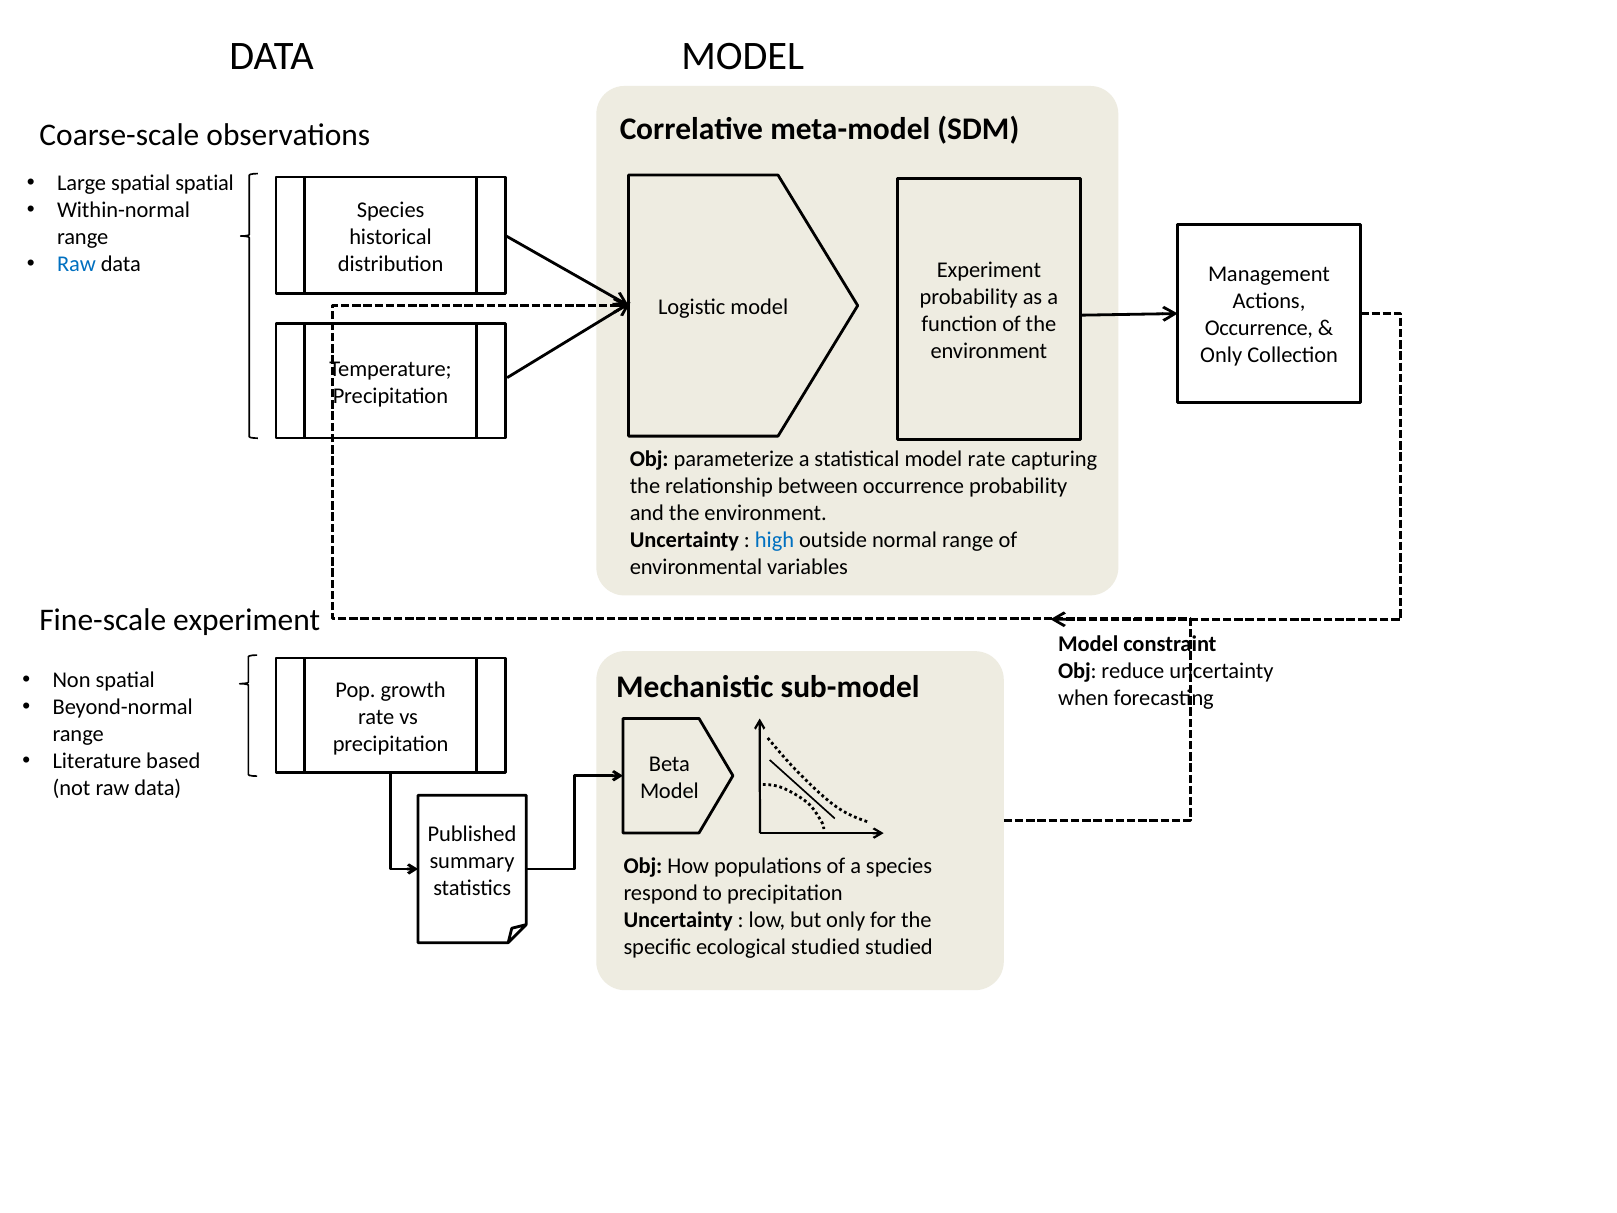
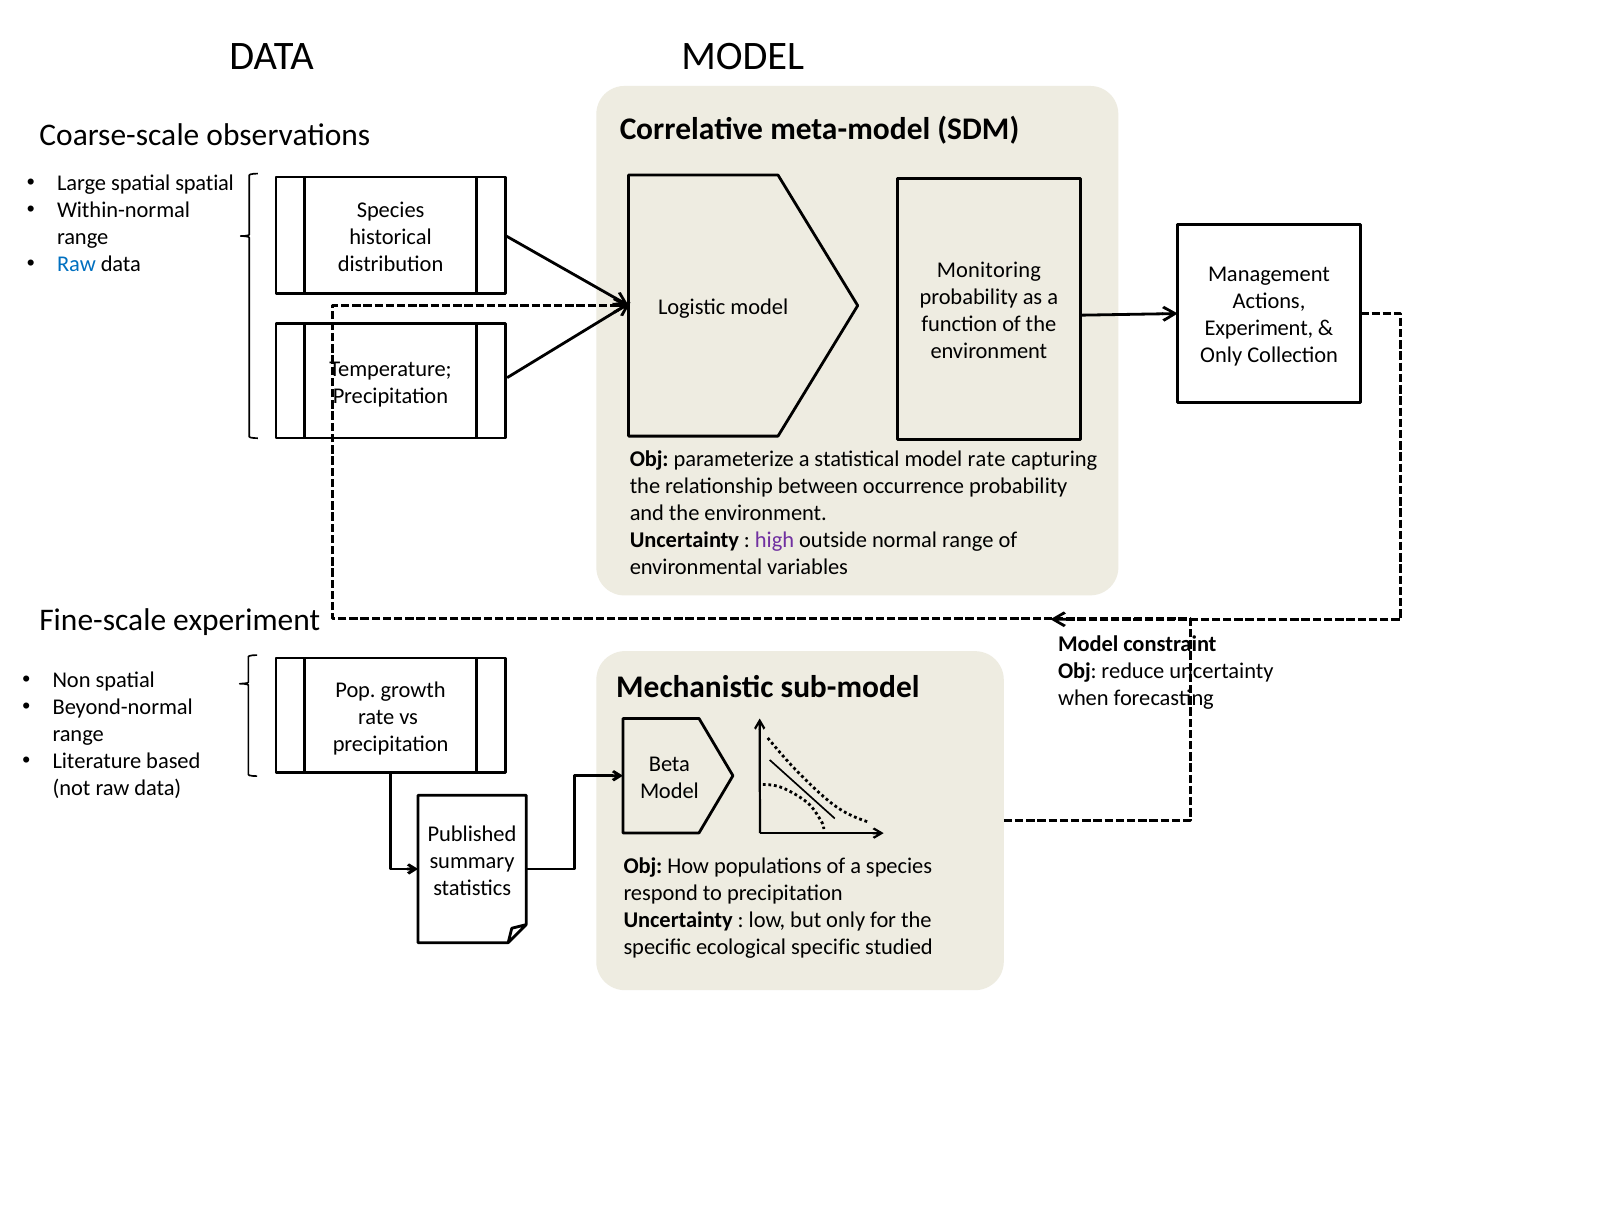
Experiment: Experiment -> Monitoring (989, 270)
Occurrence: Occurrence -> Experiment (1259, 328)
high colour: blue -> purple (775, 540)
ecological studied: studied -> specific (826, 947)
